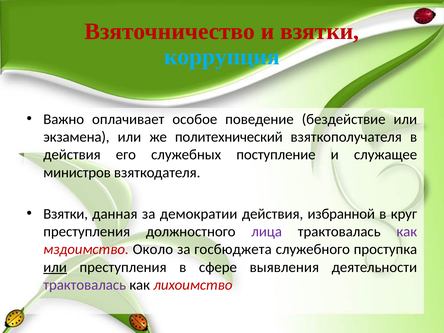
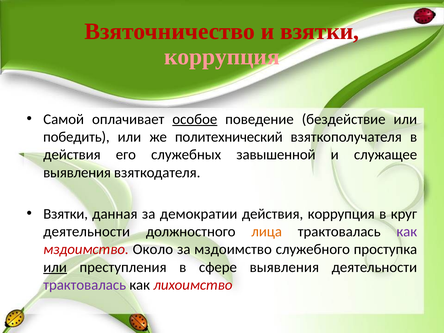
коррупция colour: light blue -> pink (222, 57)
Важно: Важно -> Самой (64, 119)
особое underline: none -> present (195, 119)
экзамена: экзамена -> победить (76, 137)
поступление: поступление -> завышенной (276, 155)
министров: министров -> выявления (77, 172)
действия избранной: избранной -> коррупция (341, 214)
преступления: преступления -> деятельности (87, 232)
лица colour: purple -> orange (267, 232)
за госбюджета: госбюджета -> мздоимство (233, 249)
